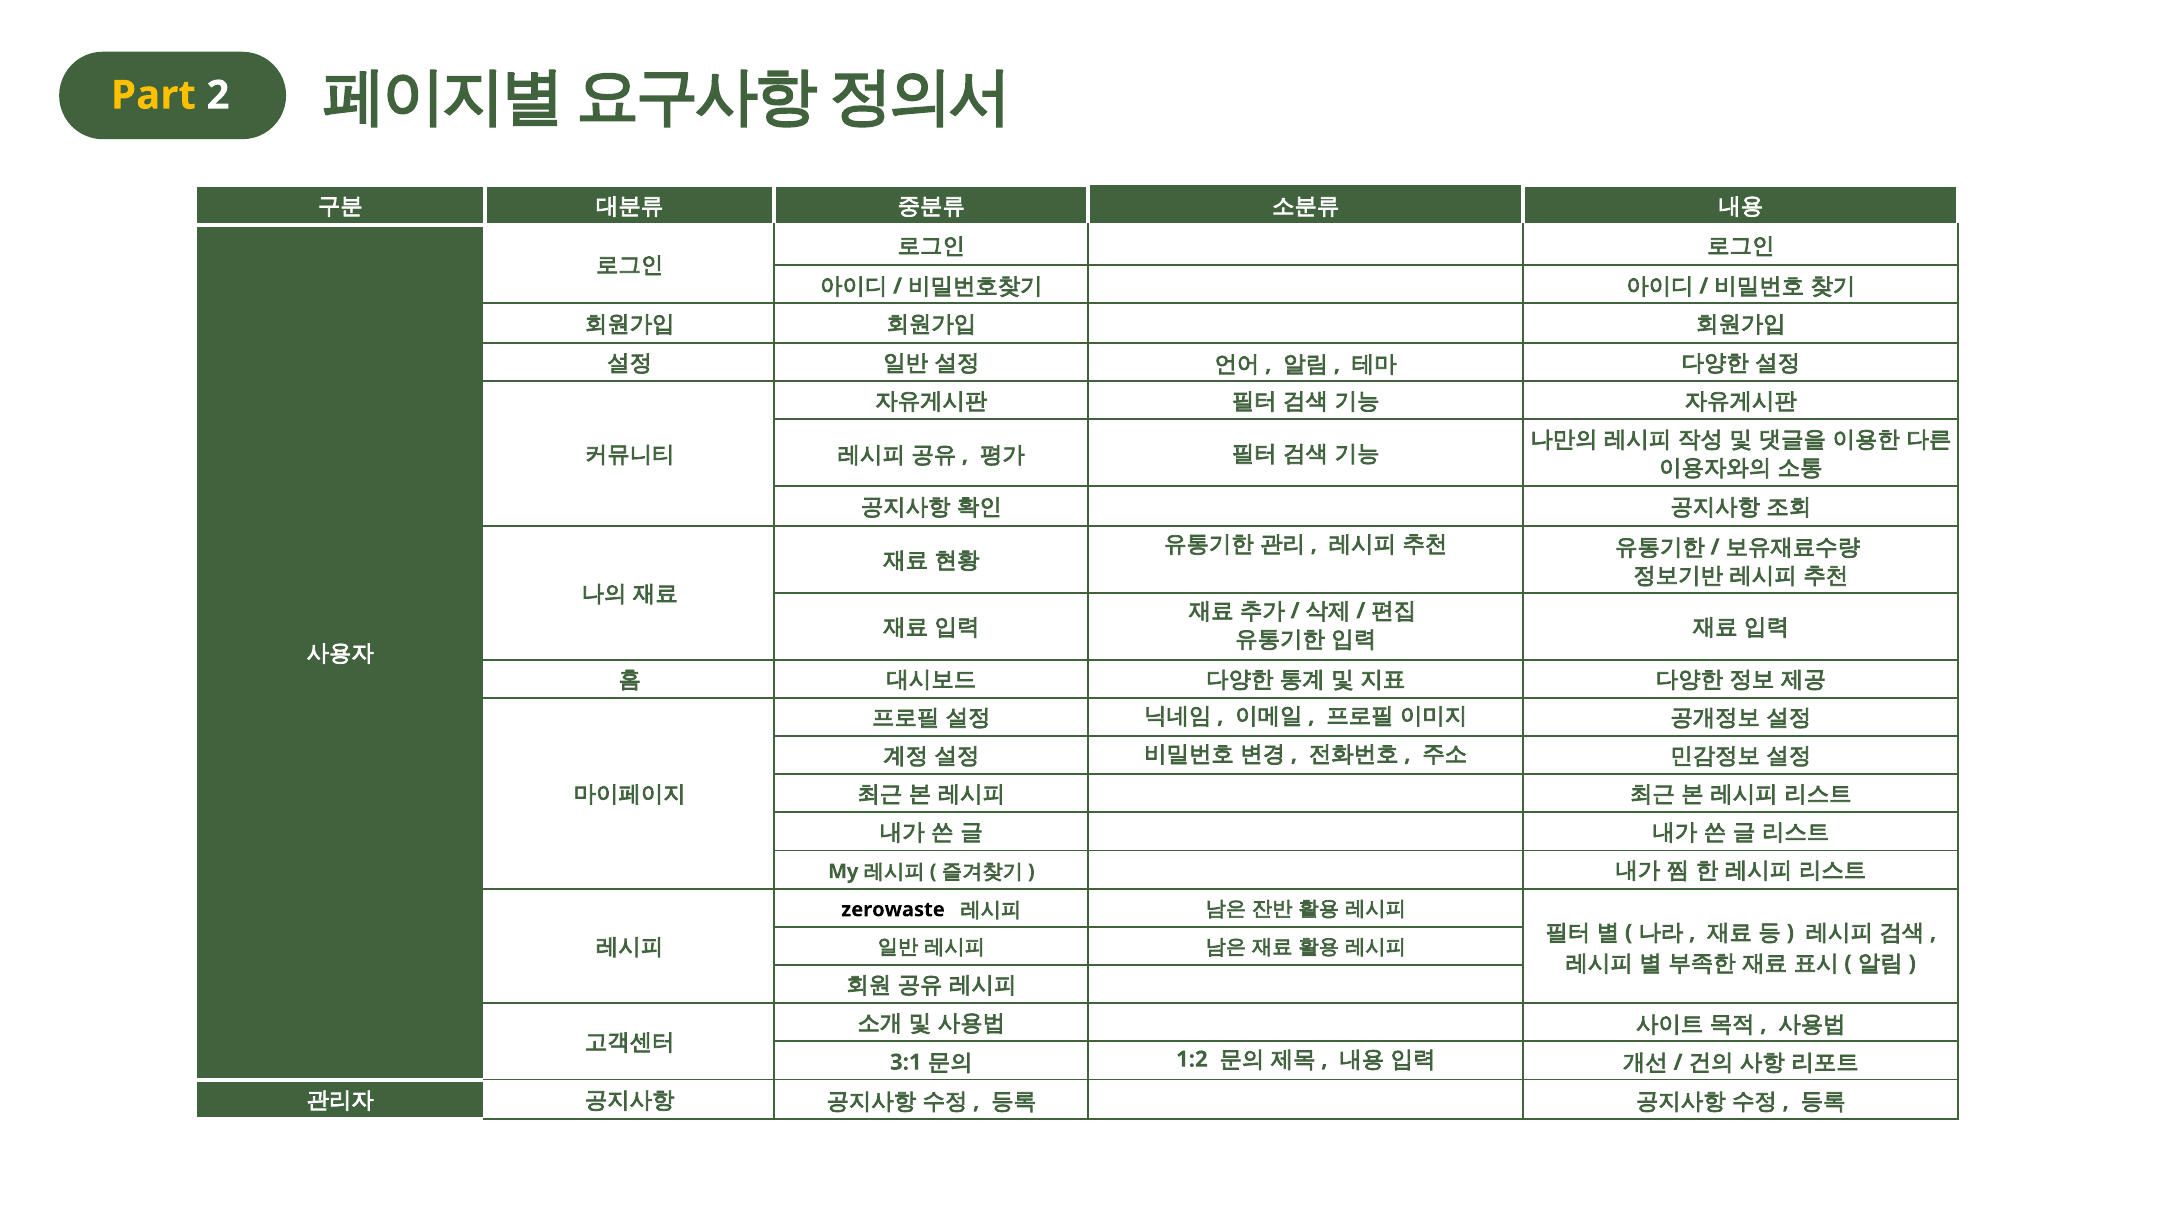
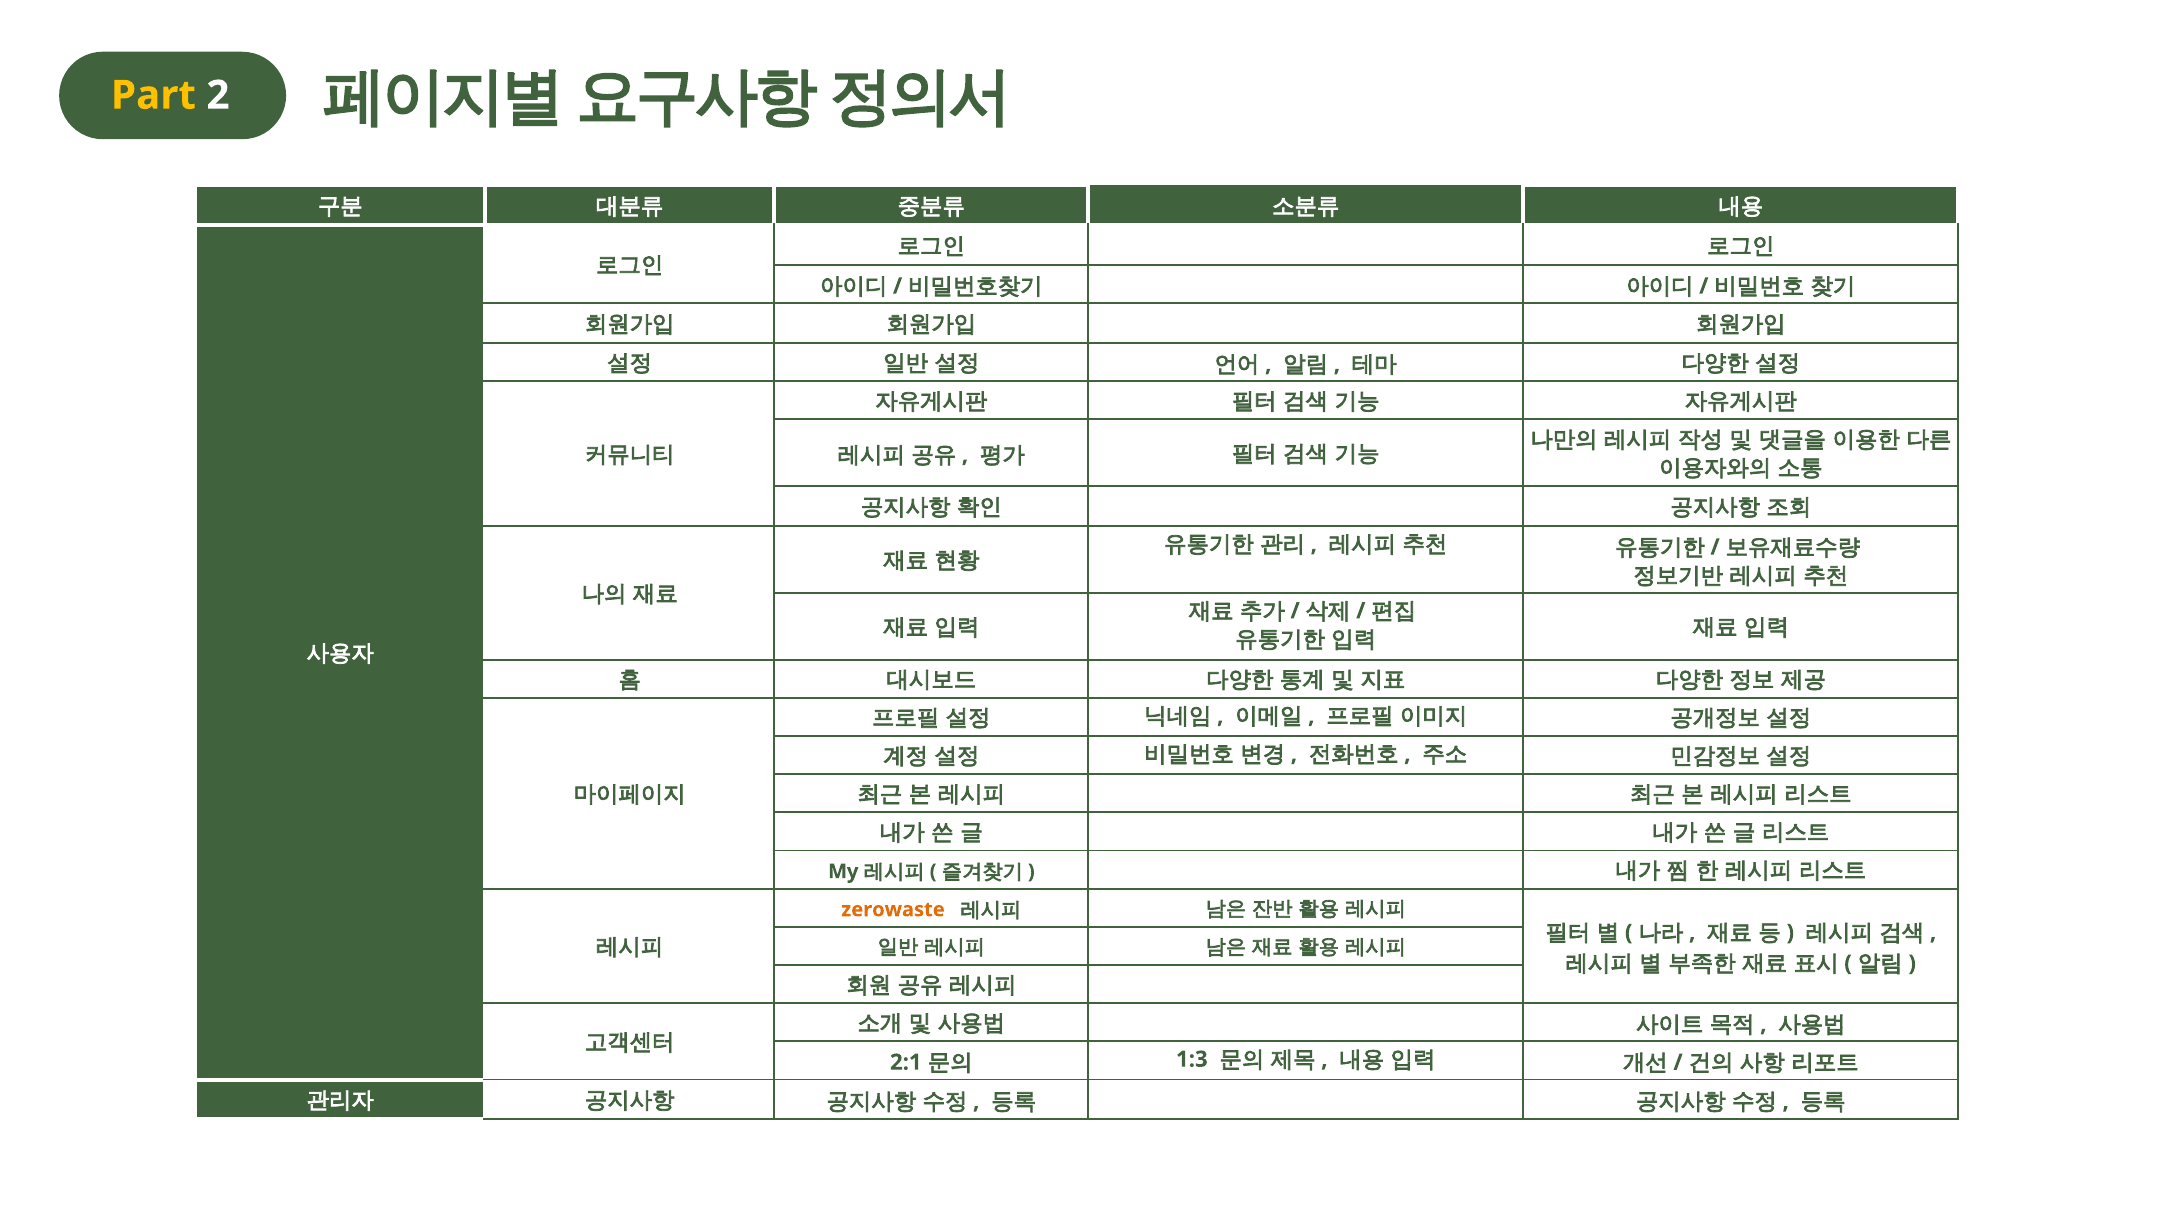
zerowaste colour: black -> orange (893, 909)
3:1: 3:1 -> 2:1 (906, 1062)
1:2: 1:2 -> 1:3 (1192, 1059)
